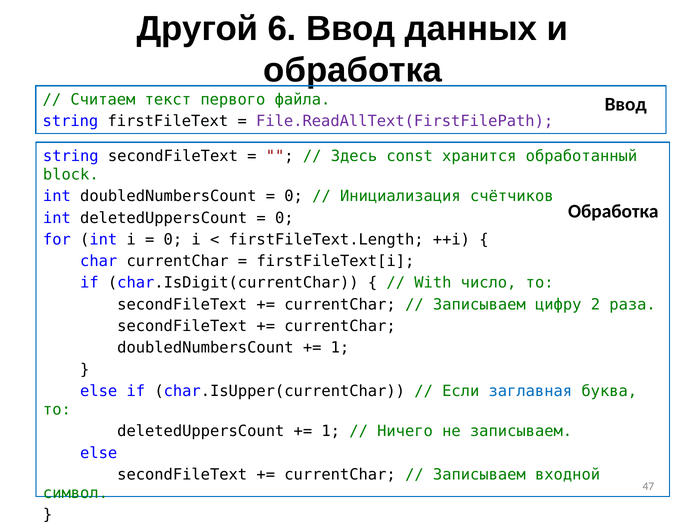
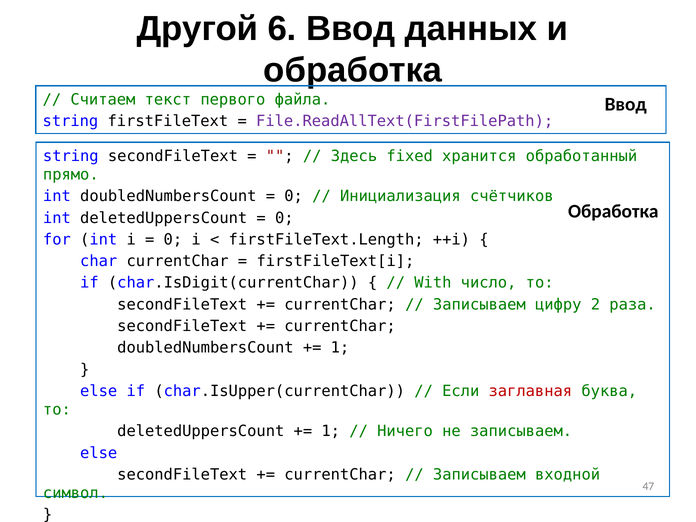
const: const -> fixed (410, 156)
block: block -> прямо (71, 175)
заглавная colour: blue -> red (530, 391)
